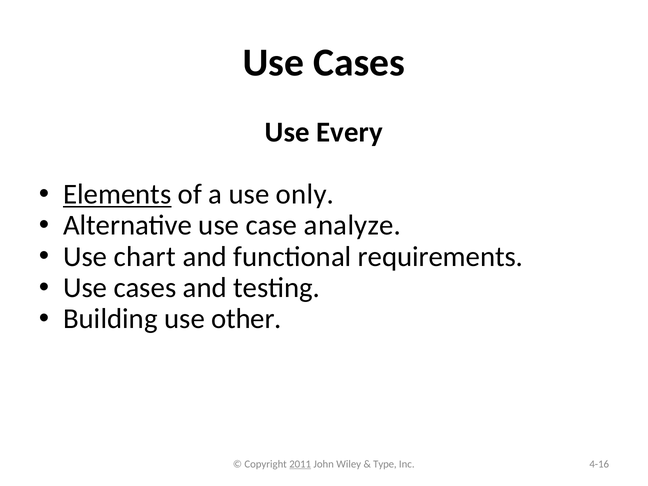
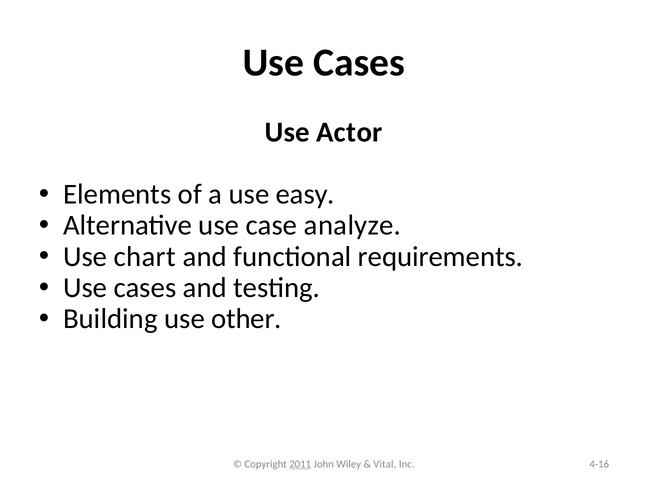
Every: Every -> Actor (349, 132)
Elements underline: present -> none (117, 194)
only: only -> easy (305, 194)
Type: Type -> Vital (385, 464)
